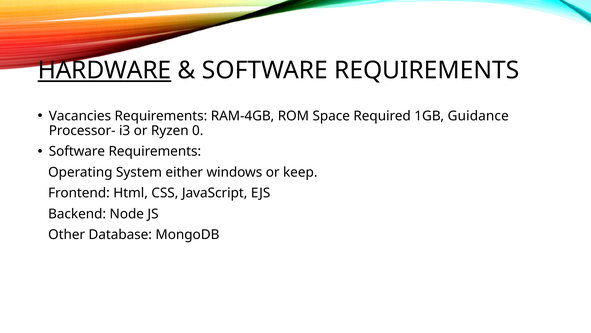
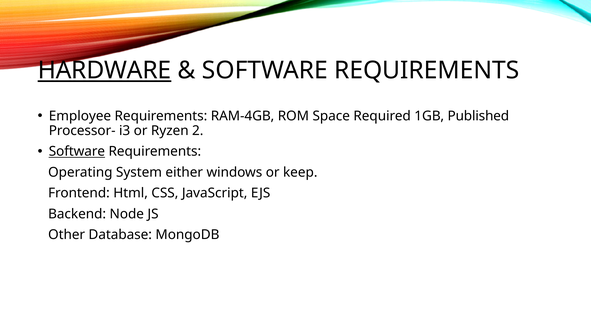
Vacancies: Vacancies -> Employee (80, 116)
Guidance: Guidance -> Published (478, 116)
0: 0 -> 2 (198, 130)
Software underline: none -> present (77, 151)
